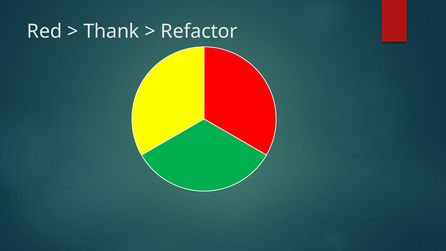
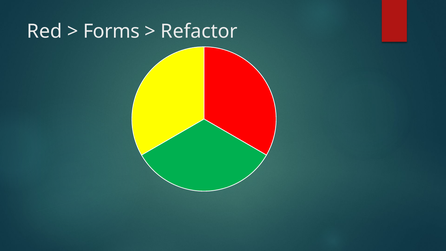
Thank: Thank -> Forms (111, 31)
